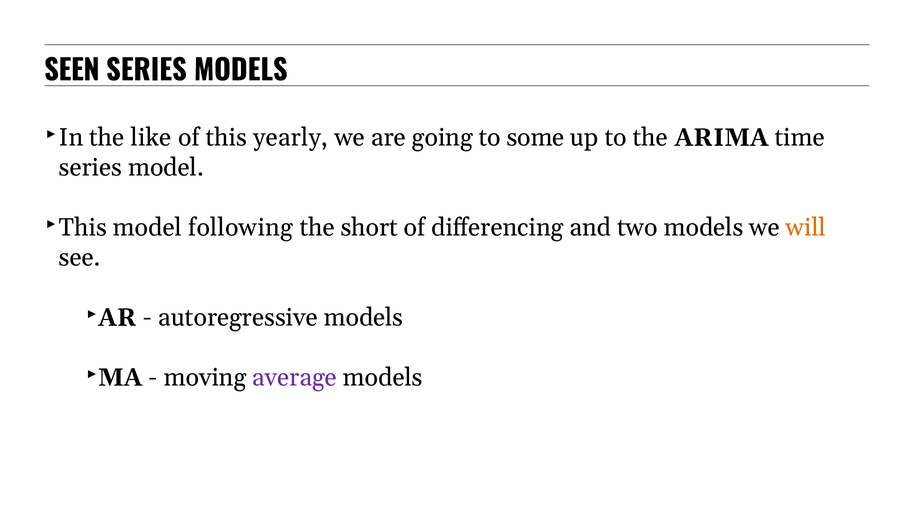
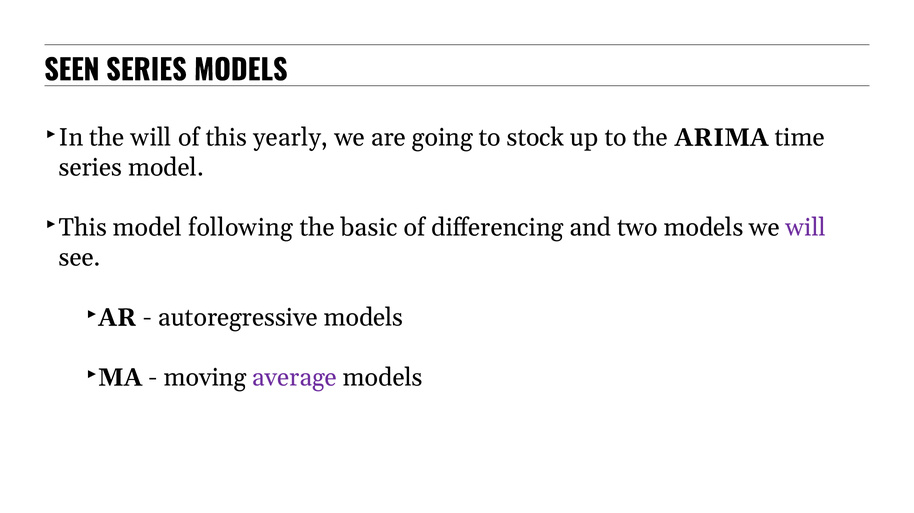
the like: like -> will (151, 138)
some: some -> stock (536, 138)
short: short -> basic (369, 228)
will colour: orange -> purple (806, 228)
